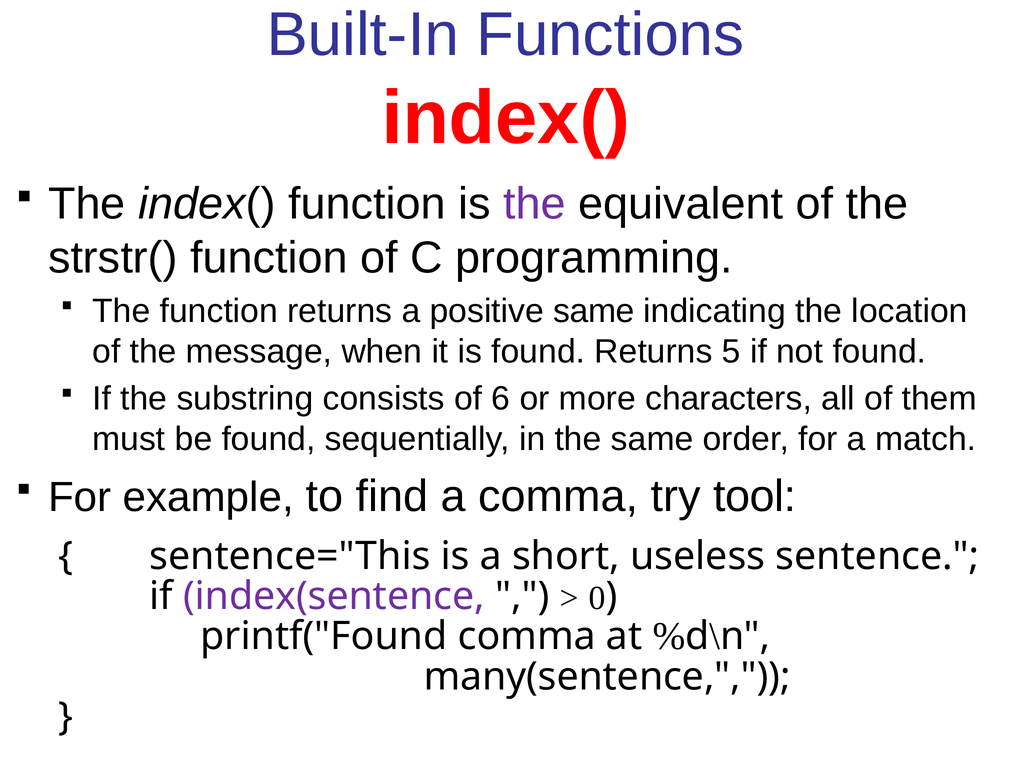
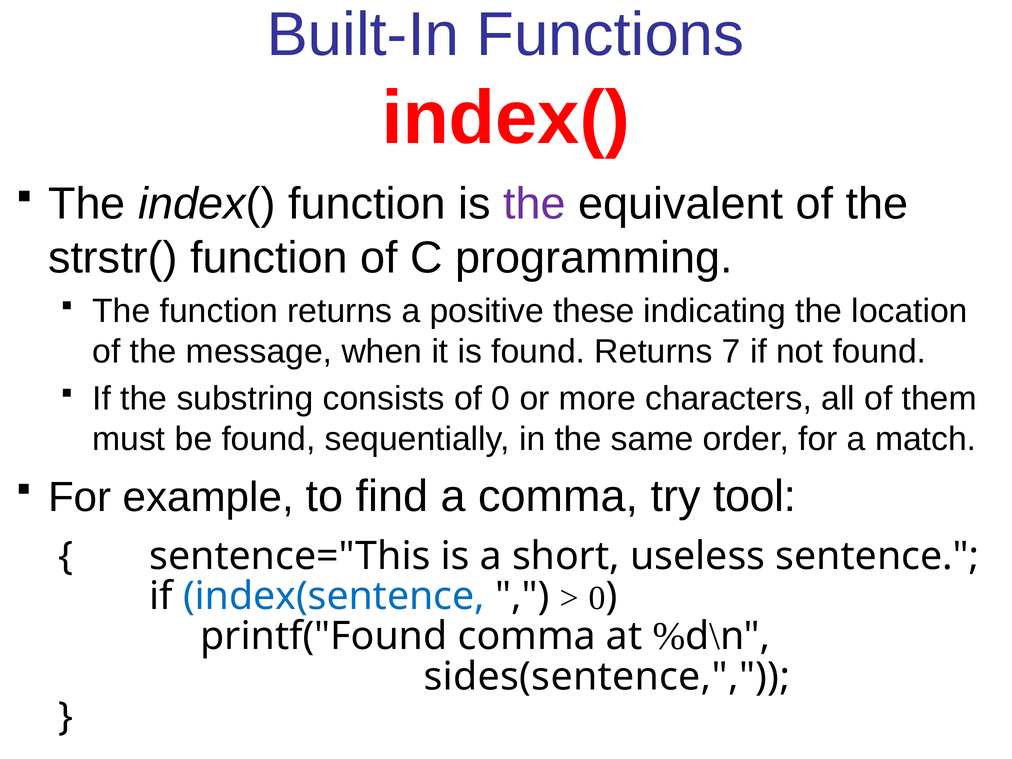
positive same: same -> these (594, 311)
5: 5 -> 7 (731, 352)
of 6: 6 -> 0 (501, 399)
index(sentence colour: purple -> blue (334, 596)
many(sentence: many(sentence -> sides(sentence (607, 677)
